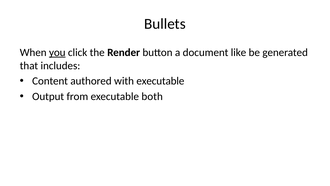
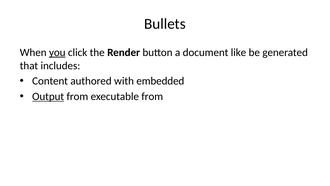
with executable: executable -> embedded (160, 81)
Output underline: none -> present (48, 96)
executable both: both -> from (152, 96)
